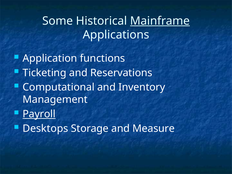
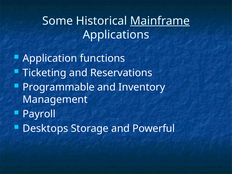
Computational: Computational -> Programmable (59, 87)
Payroll underline: present -> none (39, 114)
Measure: Measure -> Powerful (154, 128)
